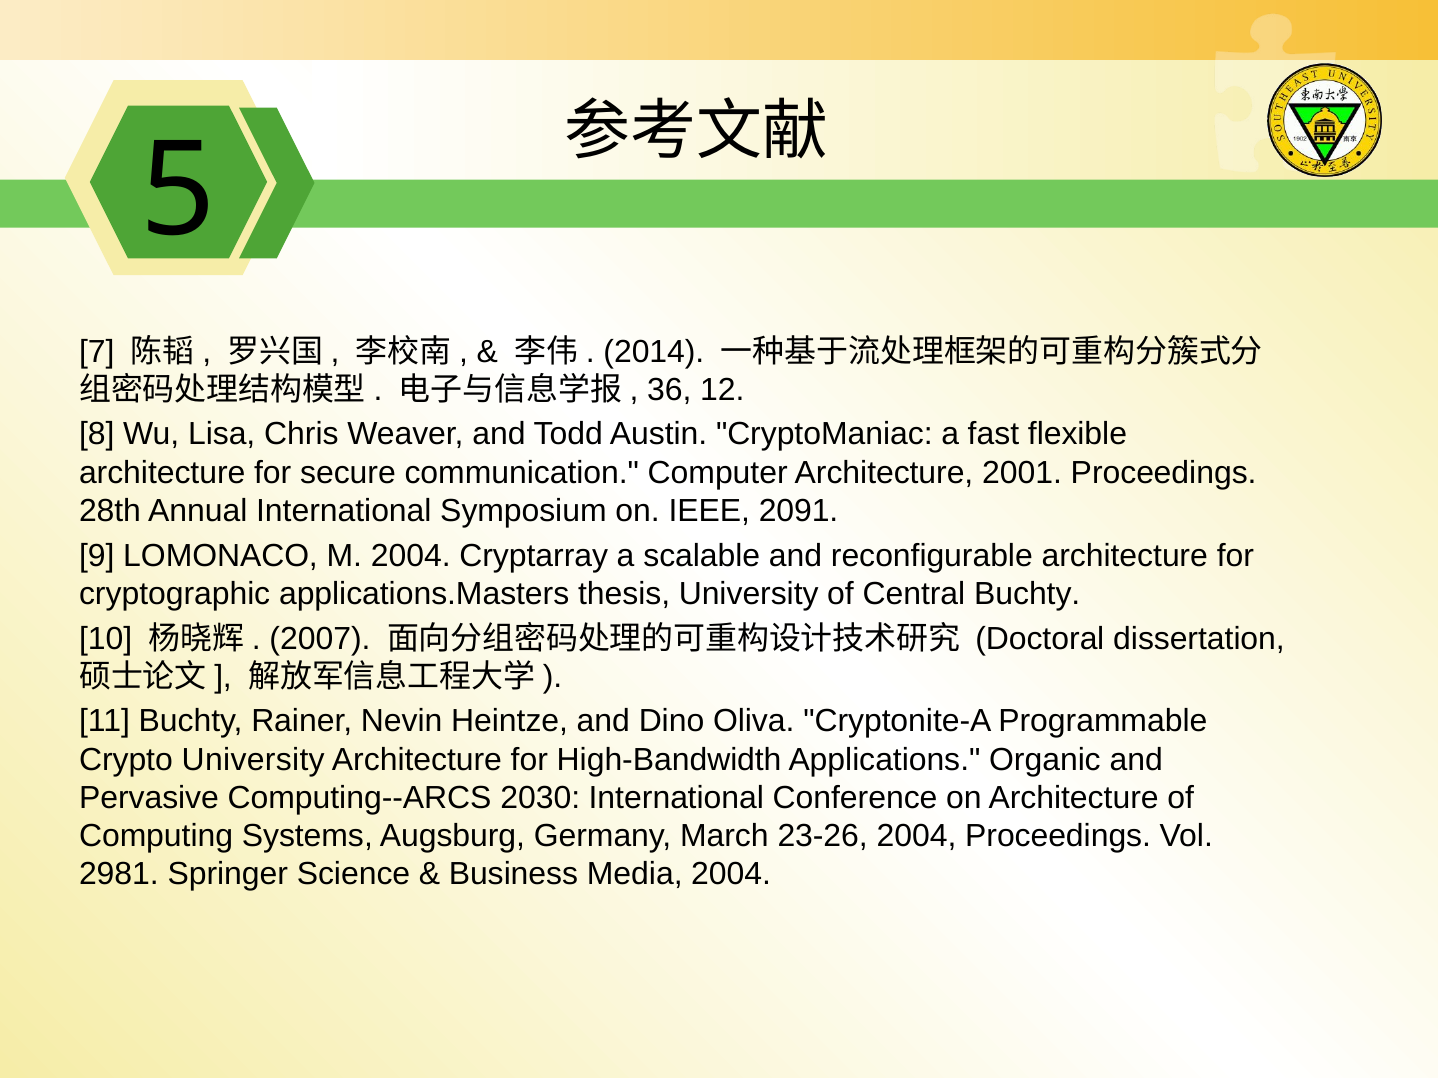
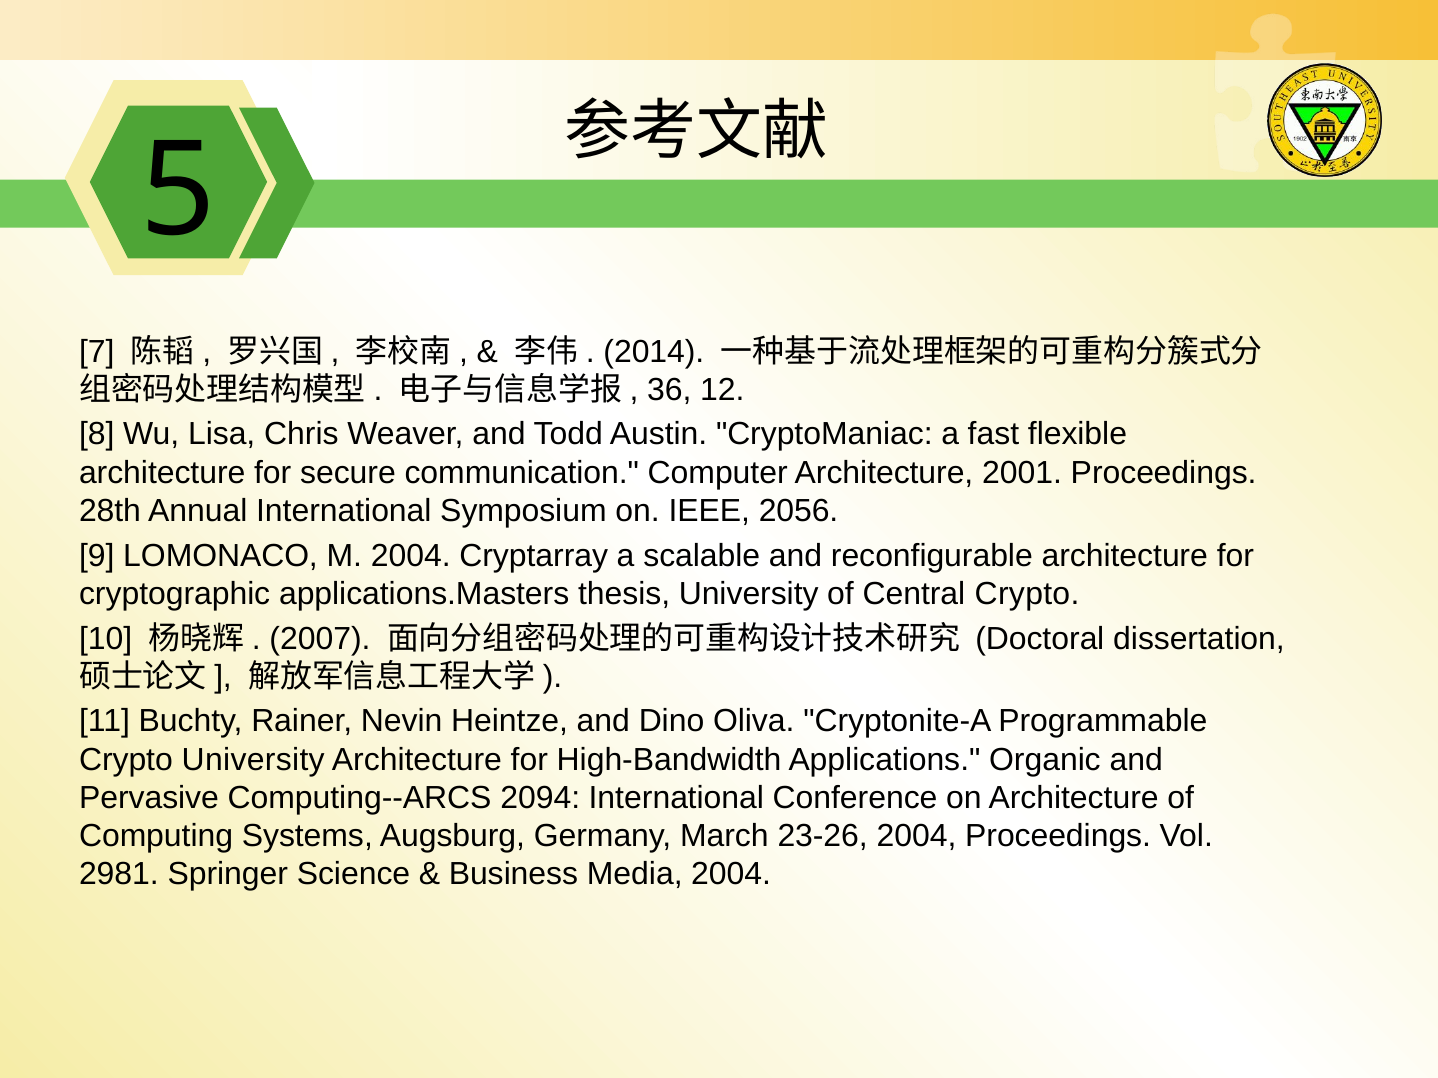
2091: 2091 -> 2056 (799, 511)
Central Buchty: Buchty -> Crypto (1027, 594)
2030: 2030 -> 2094 (540, 798)
